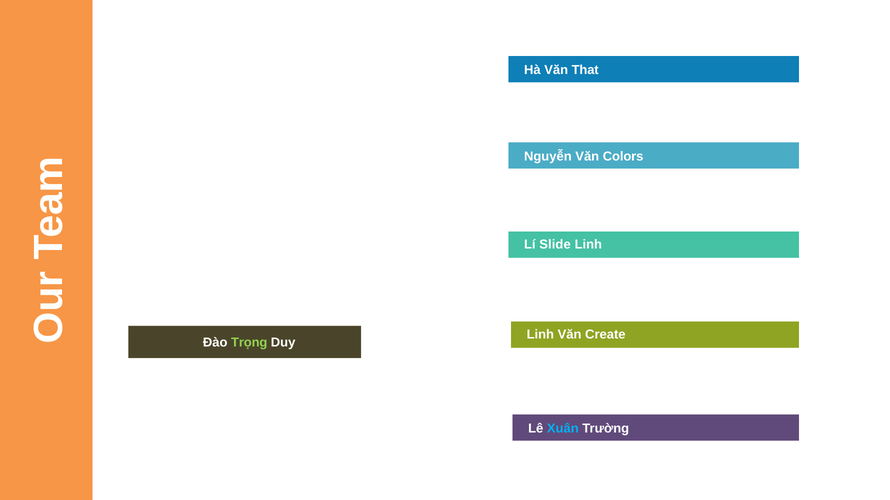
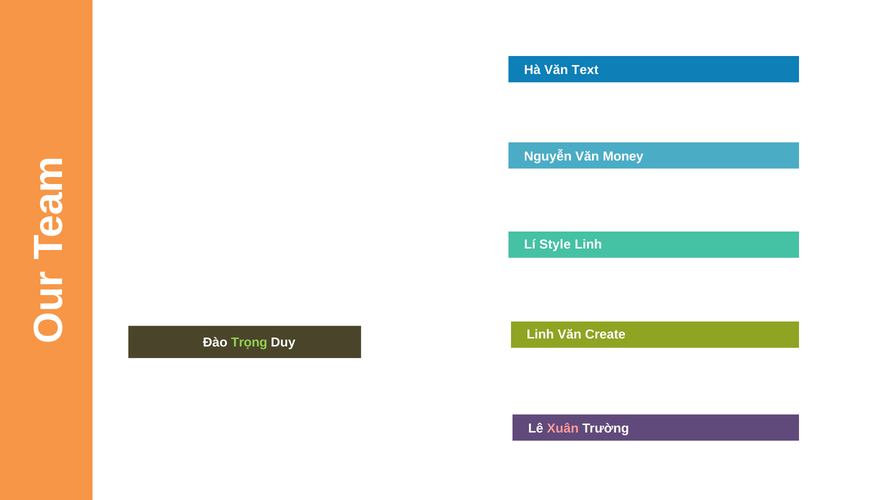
That: That -> Text (585, 70)
Colors: Colors -> Money (623, 157)
Slide: Slide -> Style (555, 245)
Xuân colour: light blue -> pink (563, 429)
